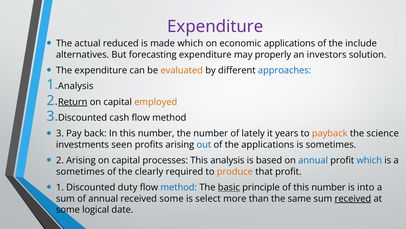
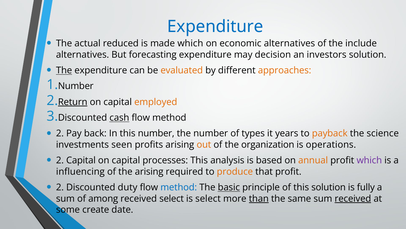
Expenditure colour: purple -> blue (215, 26)
economic applications: applications -> alternatives (289, 43)
properly: properly -> decision (273, 55)
The underline: none -> present (64, 70)
approaches colour: blue -> orange (285, 70)
1 Analysis: Analysis -> Number (76, 86)
cash underline: none -> present (119, 117)
3: 3 -> 2 (60, 133)
lately: lately -> types (253, 133)
out colour: blue -> orange (204, 144)
the applications: applications -> organization (268, 144)
is sometimes: sometimes -> operations (331, 144)
2 Arising: Arising -> Capital (81, 160)
annual colour: blue -> orange (313, 160)
which colour: blue -> purple (369, 160)
sometimes: sometimes -> influencing (80, 171)
the clearly: clearly -> arising (149, 171)
1: 1 -> 2 (60, 187)
of this number: number -> solution (329, 187)
into: into -> fully (366, 187)
of annual: annual -> among (103, 198)
received some: some -> select (172, 198)
than underline: none -> present (259, 198)
logical: logical -> create (96, 209)
